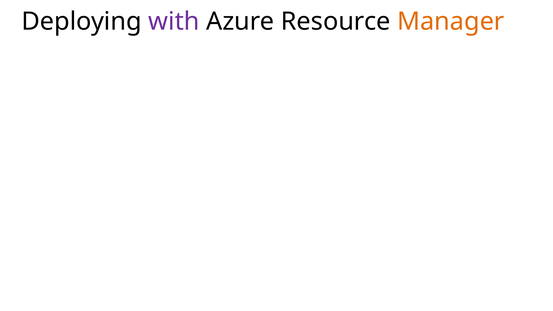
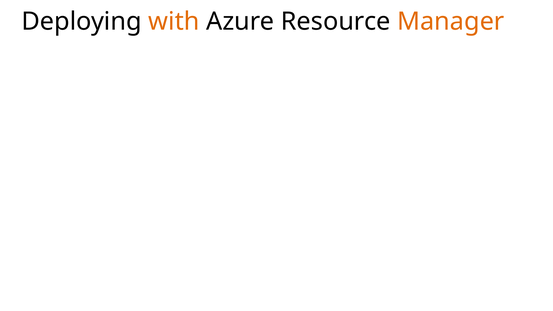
with colour: purple -> orange (174, 21)
